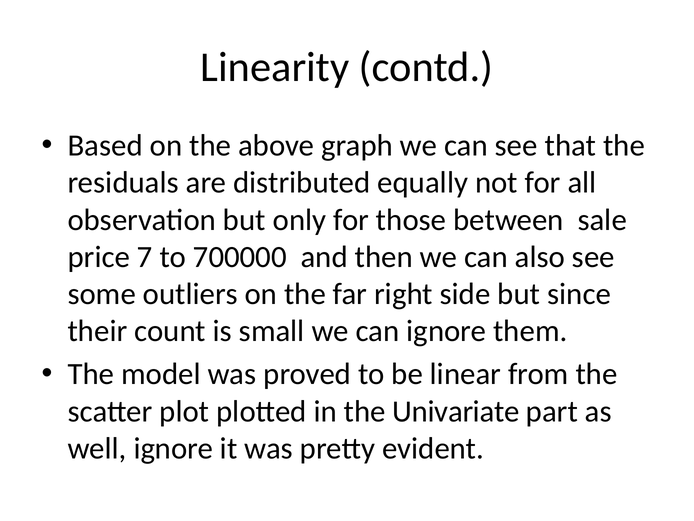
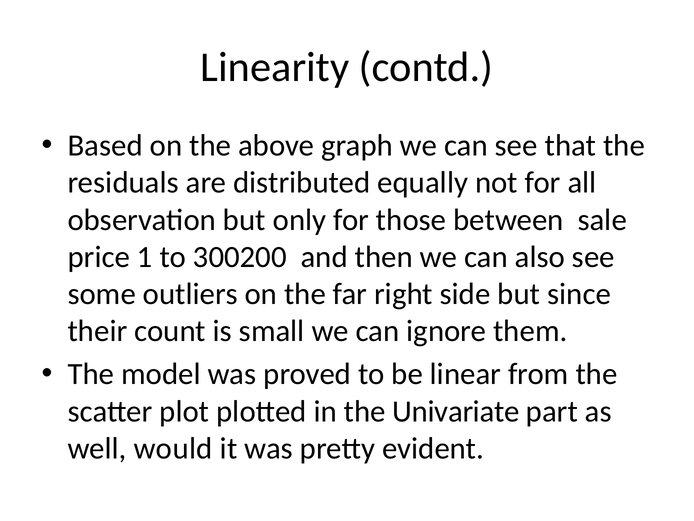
7: 7 -> 1 (145, 257)
700000: 700000 -> 300200 (240, 257)
well ignore: ignore -> would (173, 448)
